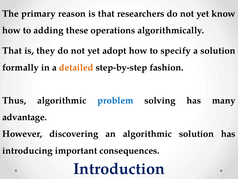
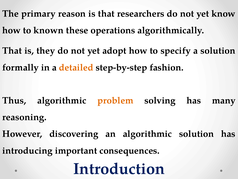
adding: adding -> known (49, 30)
problem colour: blue -> orange (115, 100)
advantage: advantage -> reasoning (24, 117)
